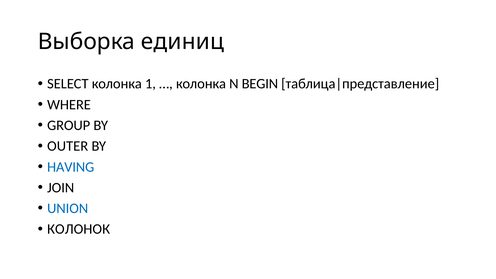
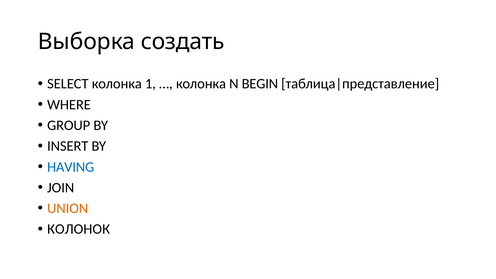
единиц: единиц -> создать (183, 42)
OUTER: OUTER -> INSERT (68, 146)
UNION colour: blue -> orange (68, 208)
